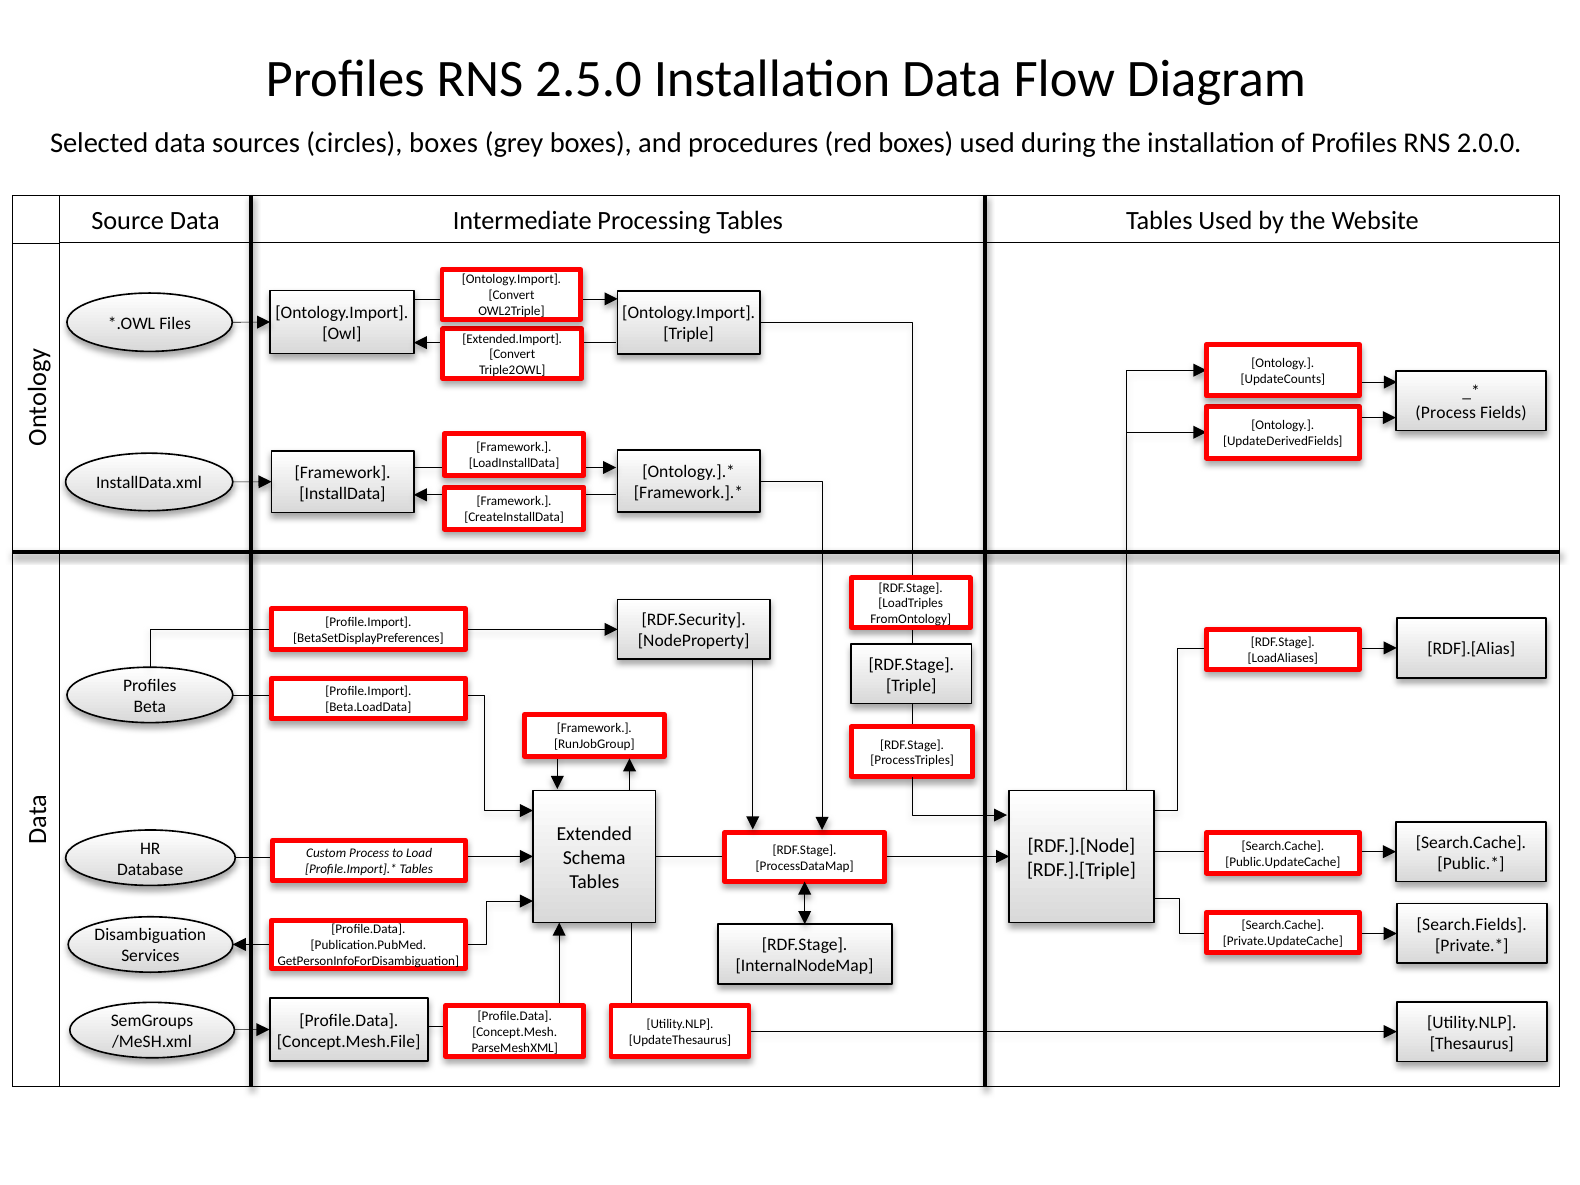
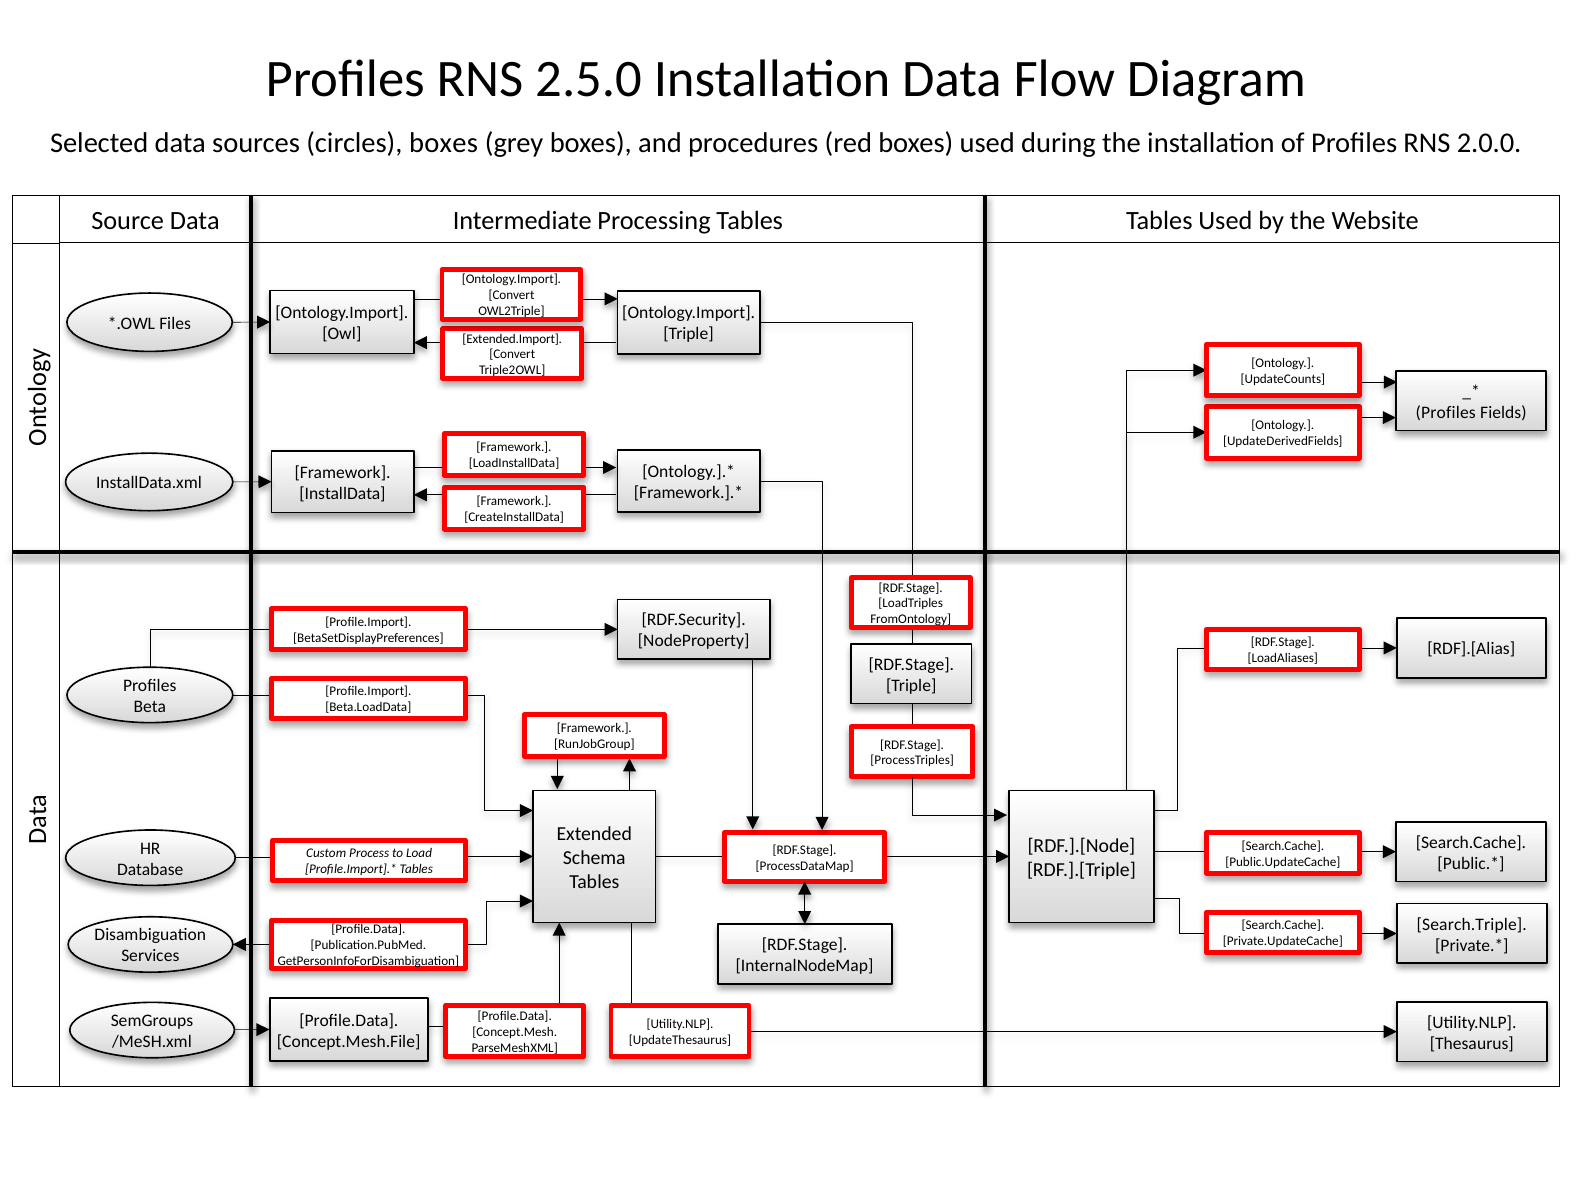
Process: Process -> Profiles (1446, 412)
Search.Fields: Search.Fields -> Search.Triple (1472, 924)
